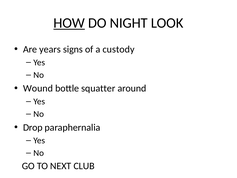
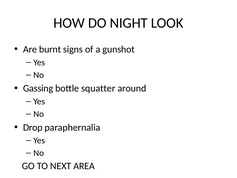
HOW underline: present -> none (69, 23)
years: years -> burnt (50, 49)
custody: custody -> gunshot (119, 49)
Wound: Wound -> Gassing (38, 88)
CLUB: CLUB -> AREA (84, 166)
